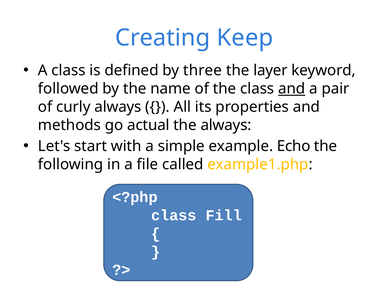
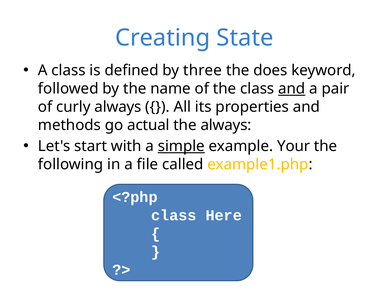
Keep: Keep -> State (245, 38)
layer: layer -> does (270, 70)
simple underline: none -> present (181, 146)
Echo: Echo -> Your (294, 146)
Fill: Fill -> Here (224, 215)
